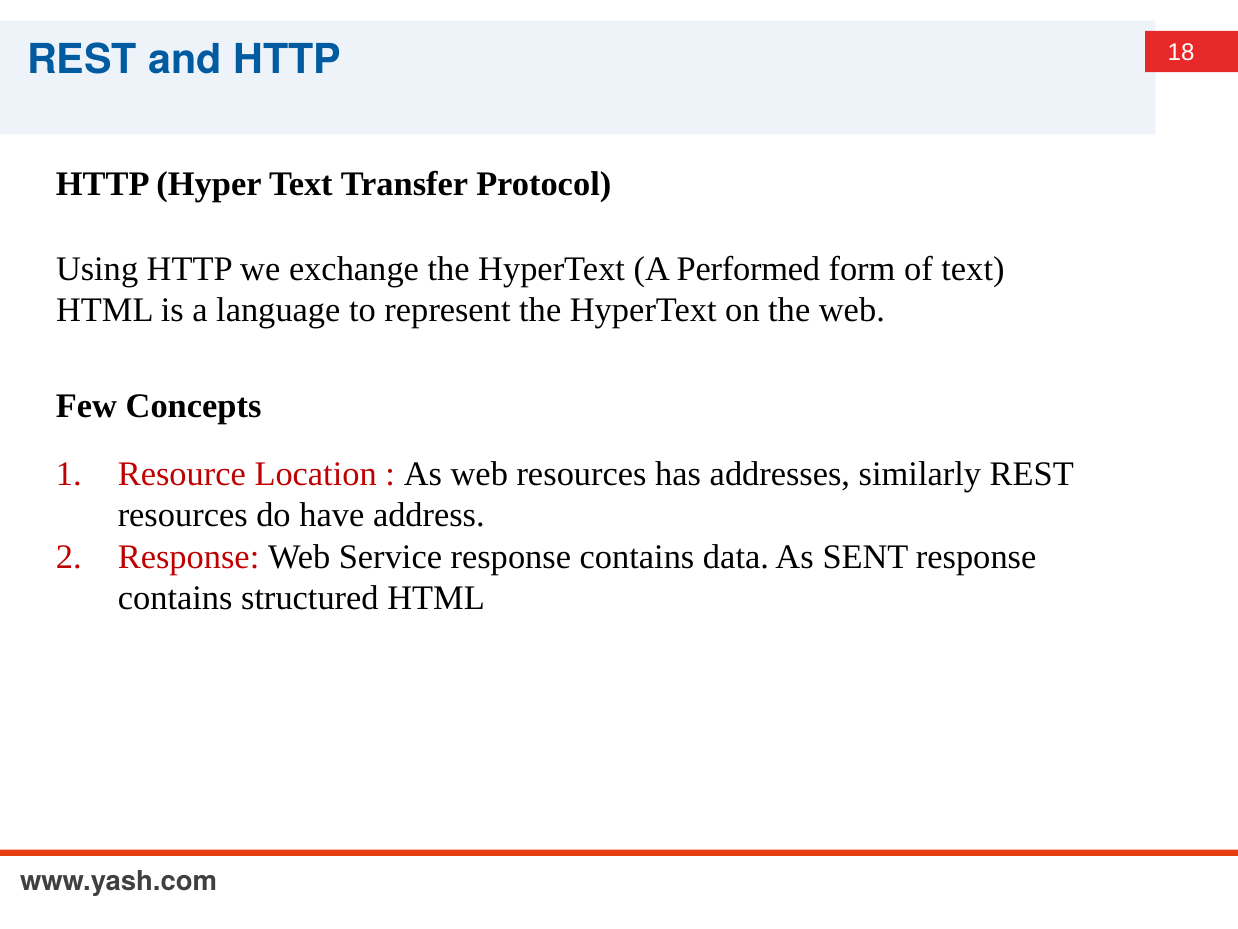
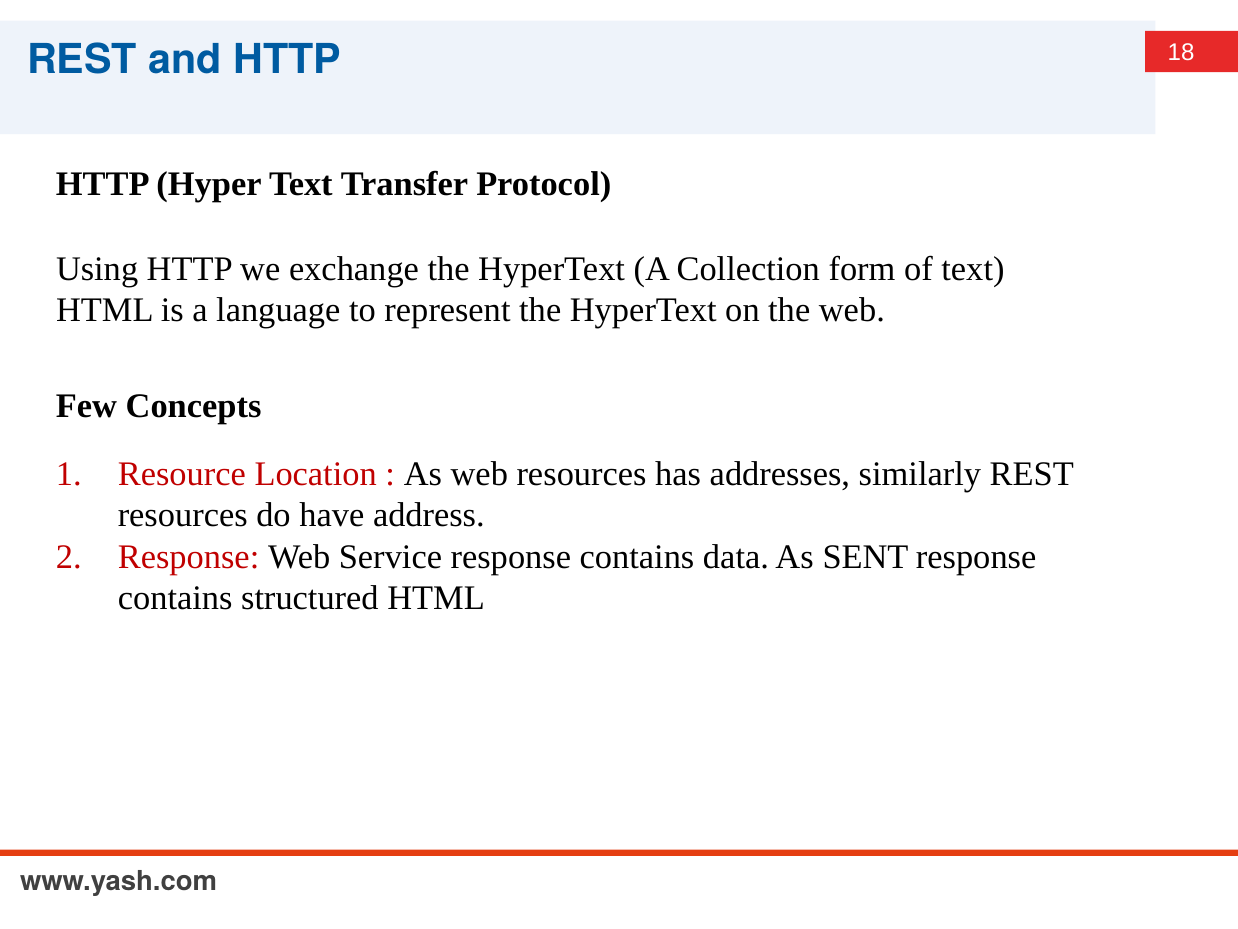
Performed: Performed -> Collection (748, 269)
